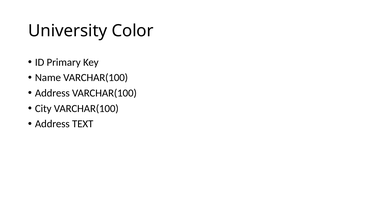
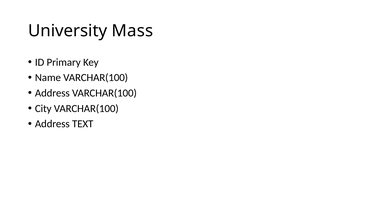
Color: Color -> Mass (132, 31)
